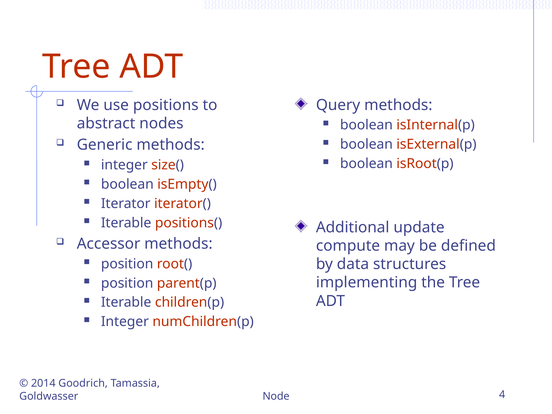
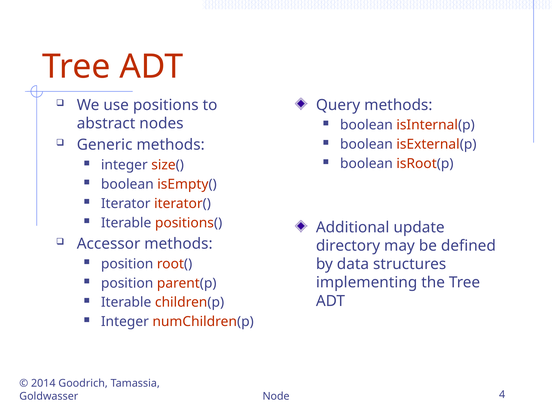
compute: compute -> directory (348, 246)
